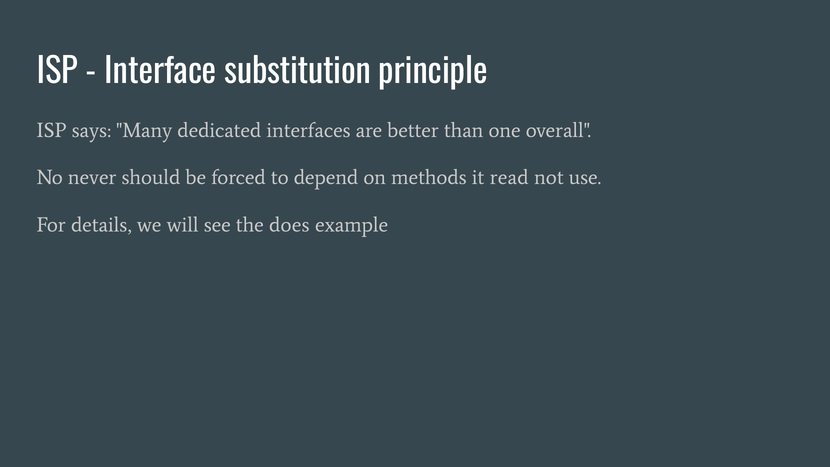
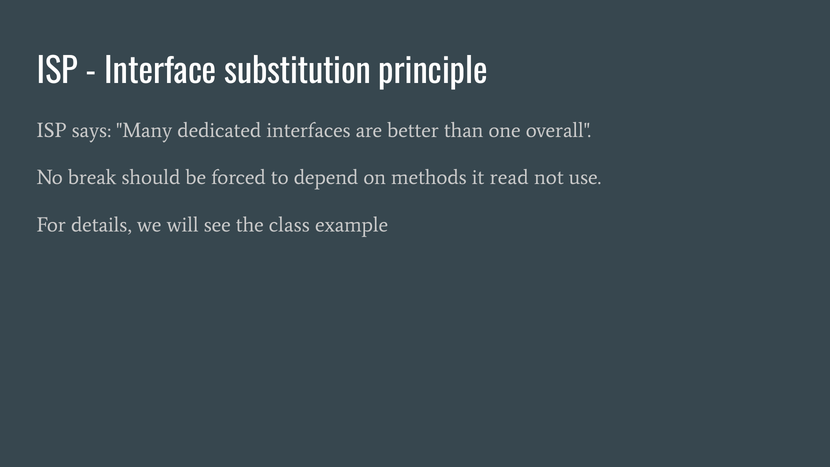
never: never -> break (92, 178)
does: does -> class (289, 225)
